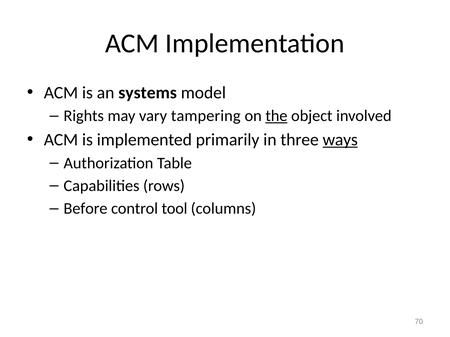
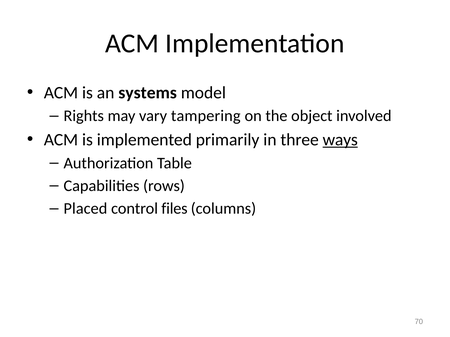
the underline: present -> none (276, 116)
Before: Before -> Placed (85, 209)
tool: tool -> files (174, 209)
